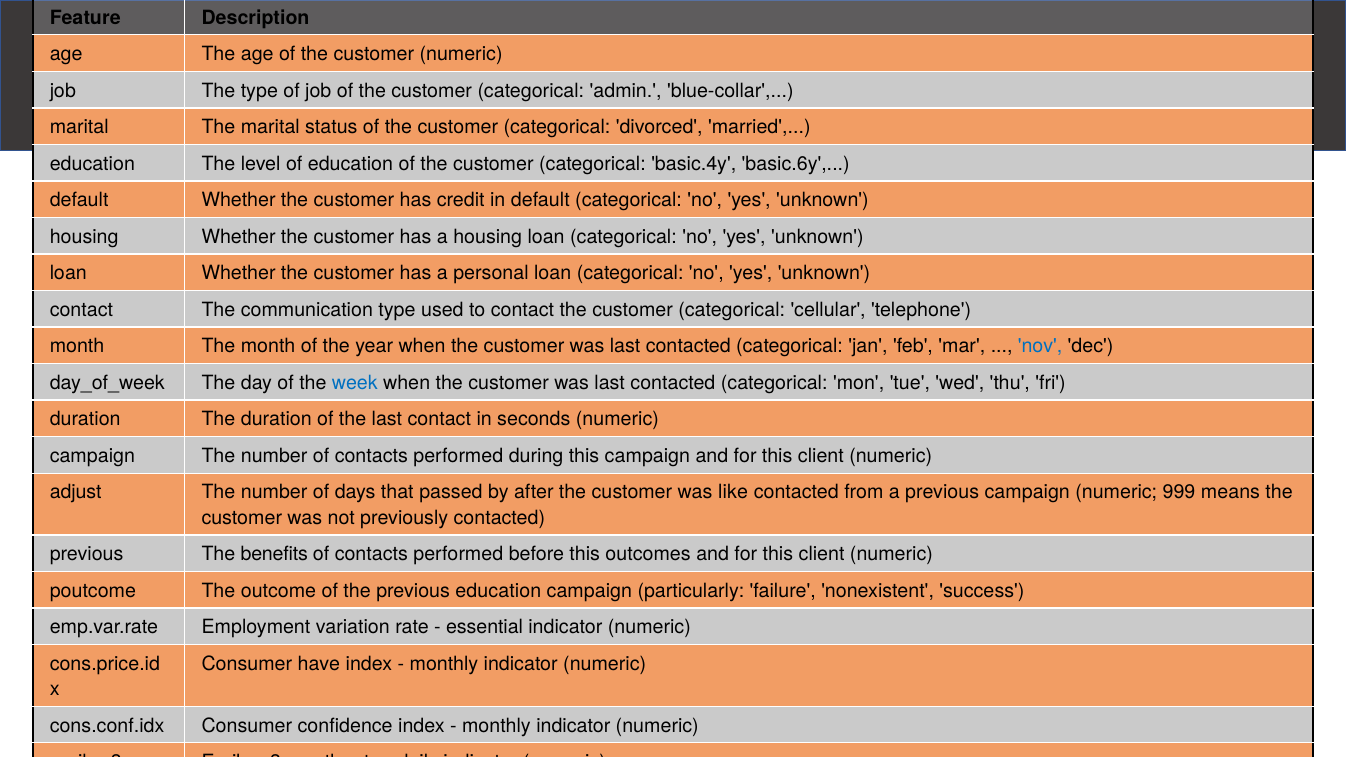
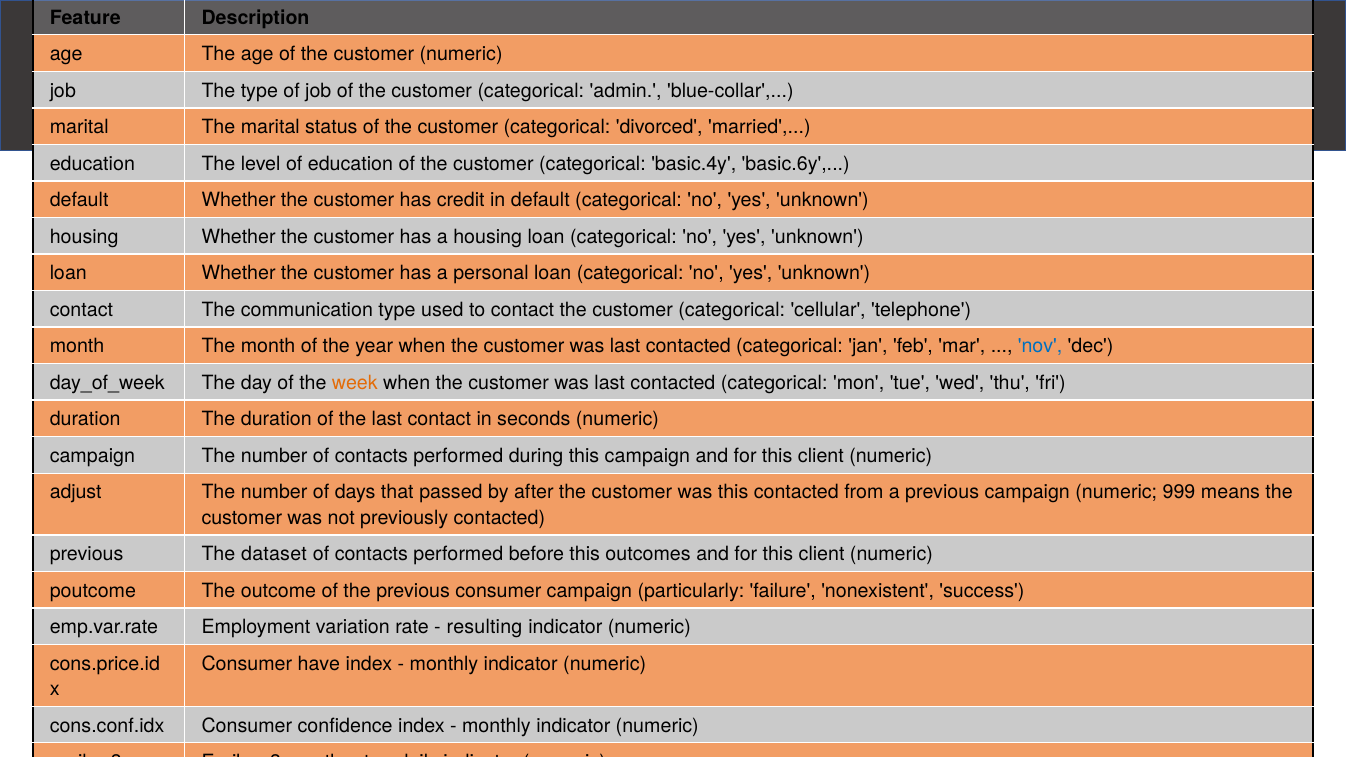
week colour: blue -> orange (355, 383)
was like: like -> this (733, 493)
benefits: benefits -> dataset (274, 554)
previous education: education -> consumer (498, 591)
essential: essential -> resulting (484, 627)
